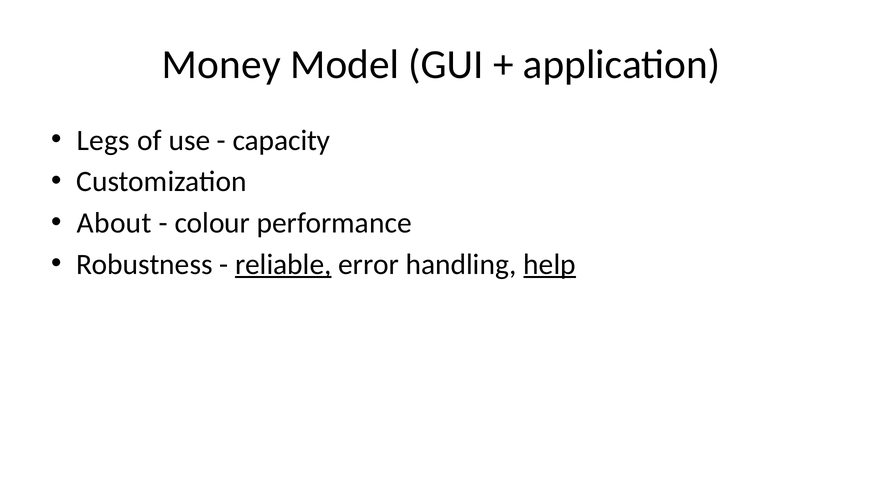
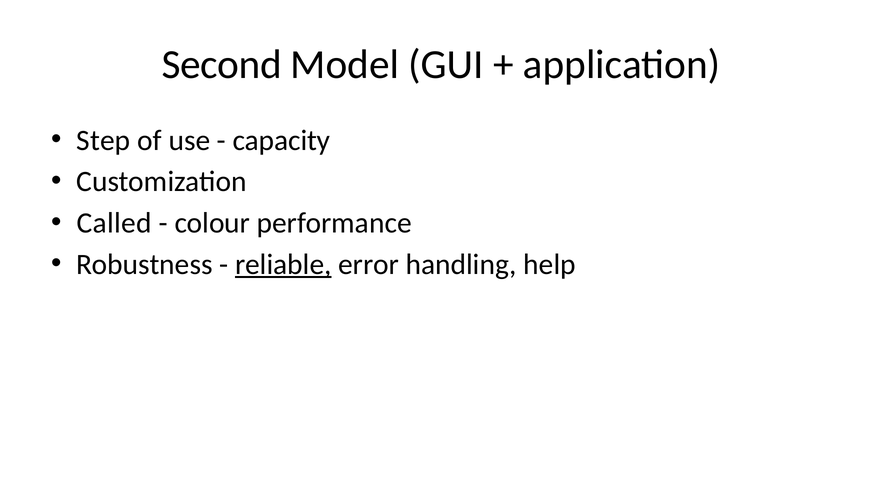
Money: Money -> Second (222, 65)
Legs: Legs -> Step (103, 140)
About: About -> Called (114, 223)
help underline: present -> none (550, 264)
